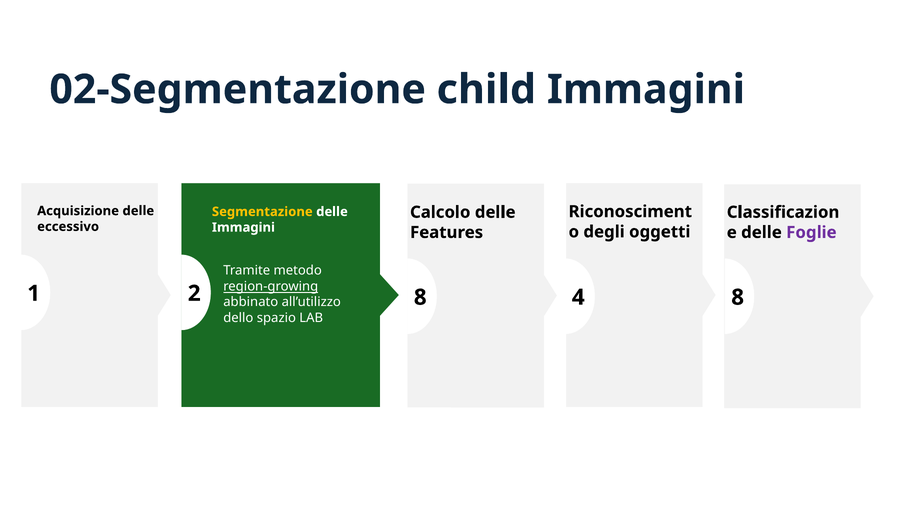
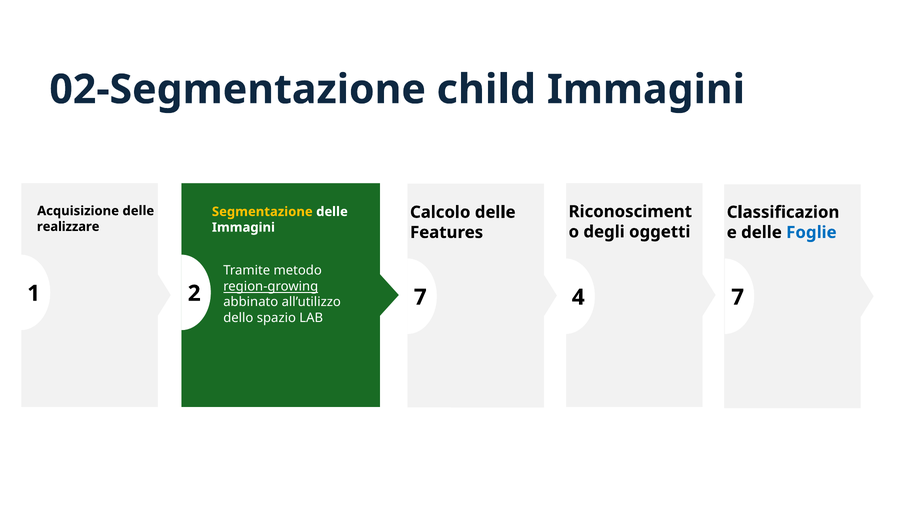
eccessivo: eccessivo -> realizzare (68, 226)
Foglie colour: purple -> blue (811, 232)
2 8: 8 -> 7 (420, 297)
4 8: 8 -> 7 (738, 297)
